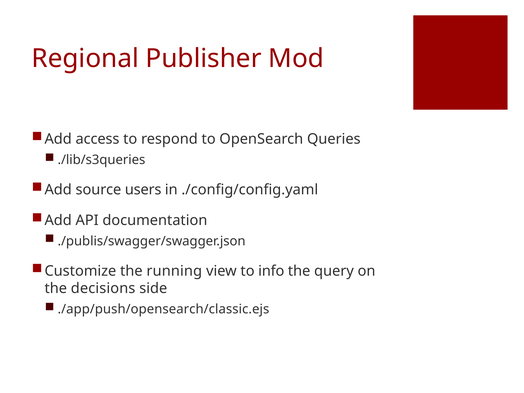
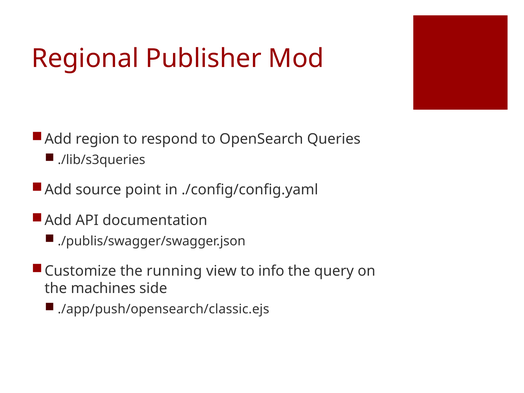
access: access -> region (98, 139)
users: users -> point (143, 190)
decisions: decisions -> machines (103, 288)
